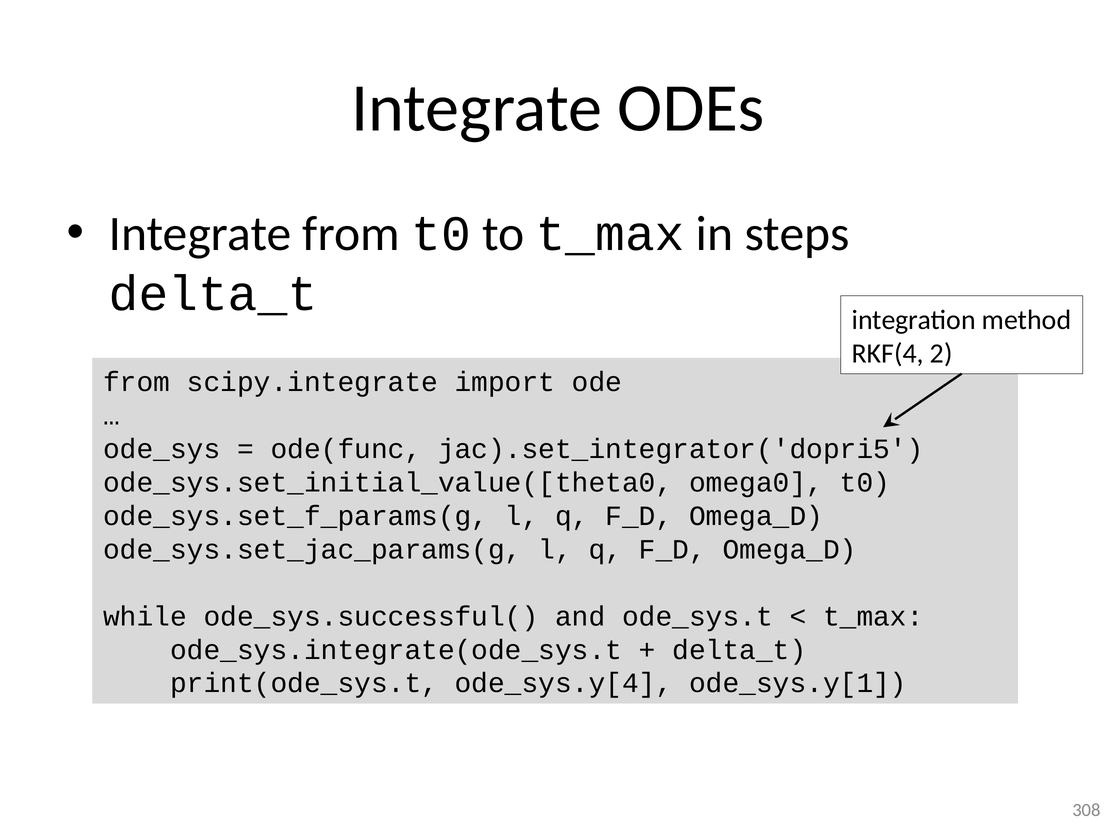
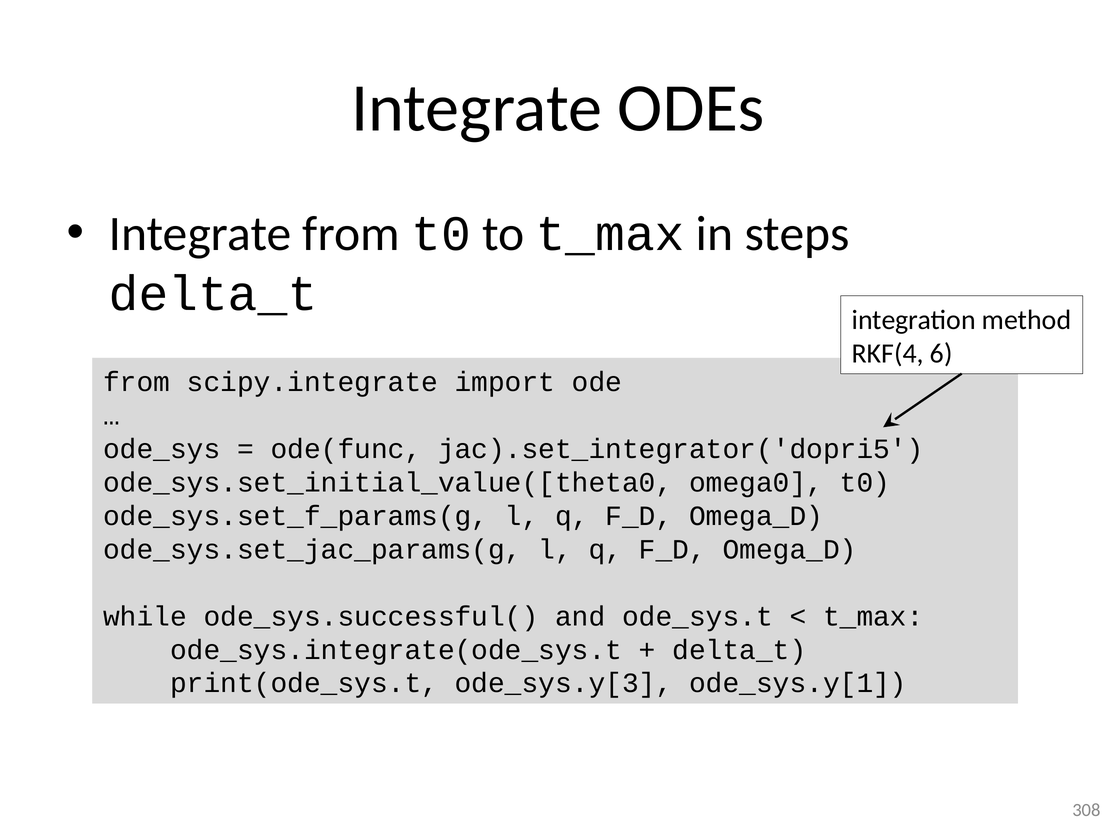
2: 2 -> 6 (941, 353)
ode_sys.y[4: ode_sys.y[4 -> ode_sys.y[3 (564, 683)
